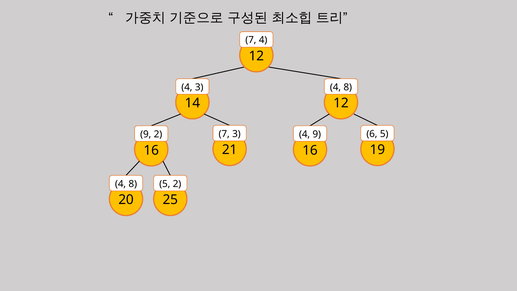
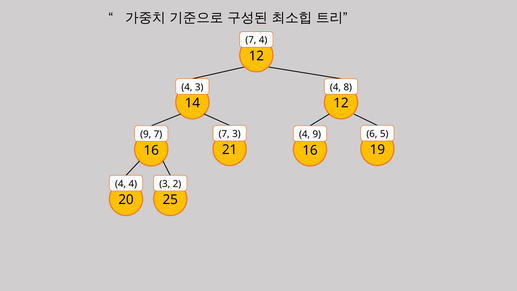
9 2: 2 -> 7 (158, 134)
8: 8 -> 4 (133, 184)
5: 5 -> 3 (165, 184)
